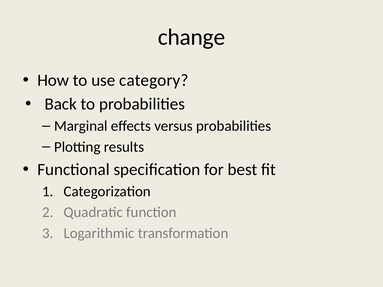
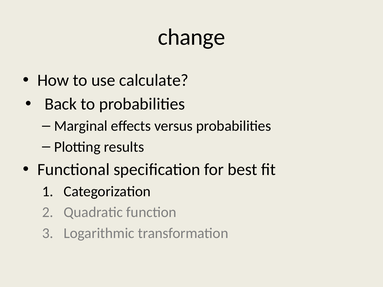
category: category -> calculate (154, 80)
